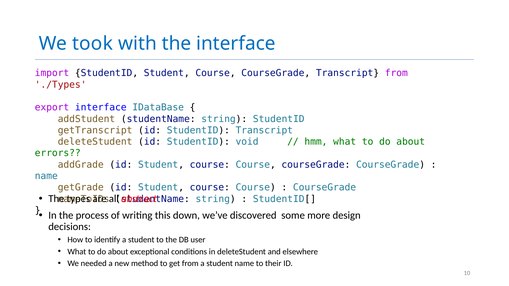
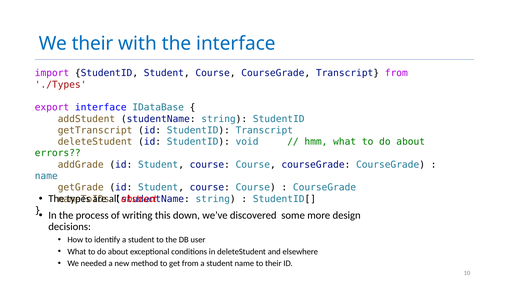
We took: took -> their (93, 44)
